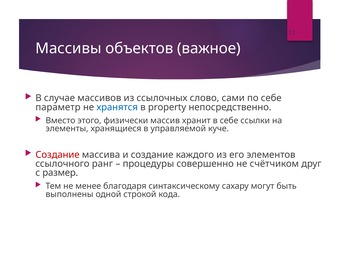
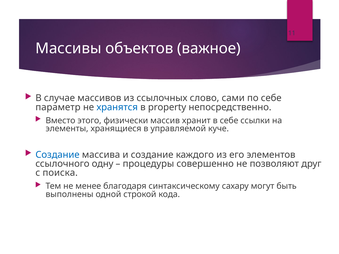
Создание colour: red -> blue (57, 155)
ранг: ранг -> одну (103, 164)
счётчиком: счётчиком -> позволяют (274, 164)
размер: размер -> поиска (60, 173)
